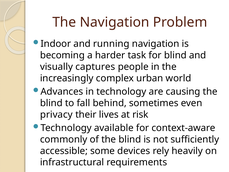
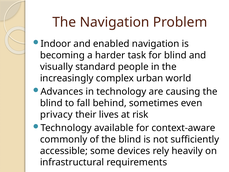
running: running -> enabled (111, 44)
captures: captures -> standard (95, 67)
